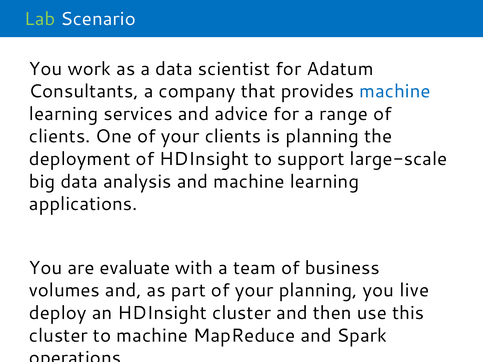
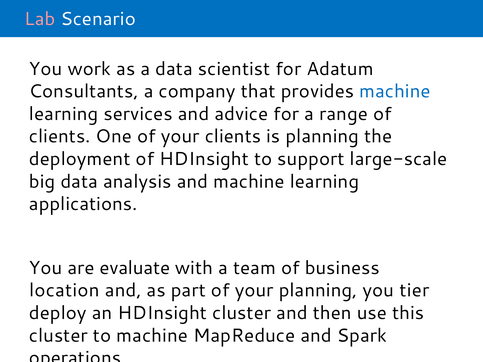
Lab colour: light green -> pink (40, 19)
volumes: volumes -> location (64, 291)
live: live -> tier (414, 291)
